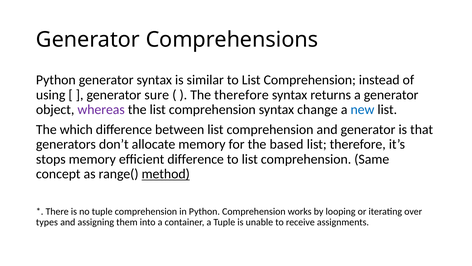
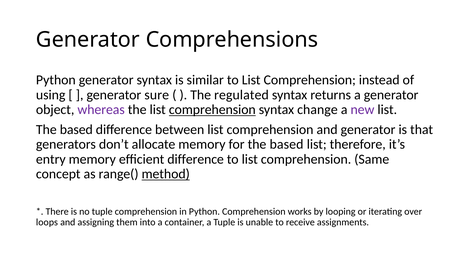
The therefore: therefore -> regulated (241, 95)
comprehension underline: none -> present (212, 109)
new colour: blue -> purple (362, 109)
which: which -> based (76, 129)
stops: stops -> entry (51, 159)
types: types -> loops (47, 222)
